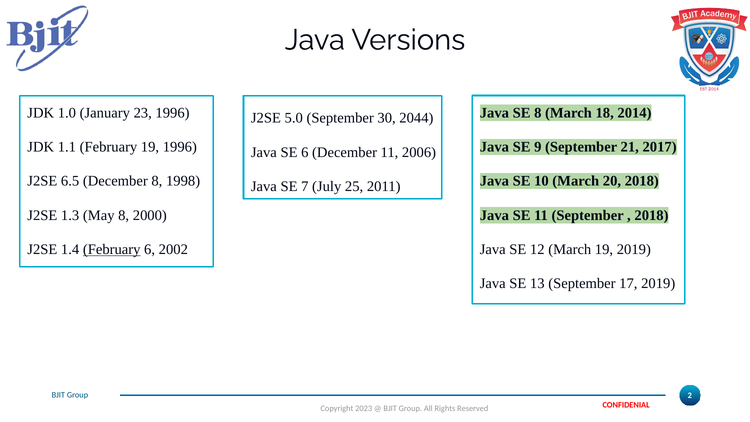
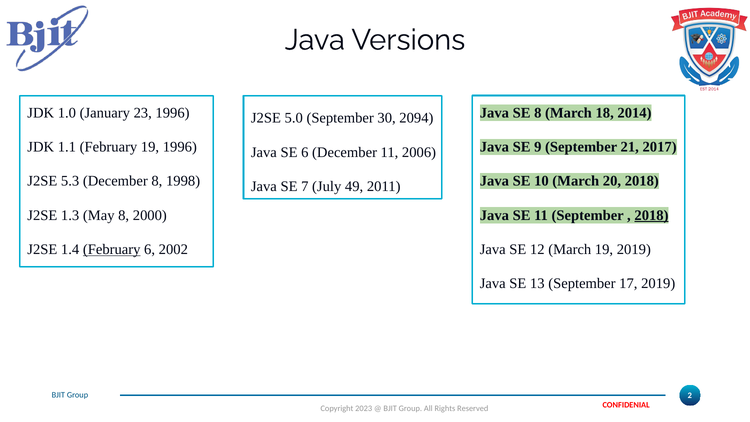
2044: 2044 -> 2094 (416, 118)
6.5: 6.5 -> 5.3 (70, 181)
25: 25 -> 49 (354, 186)
2018 underline: none -> present (651, 215)
